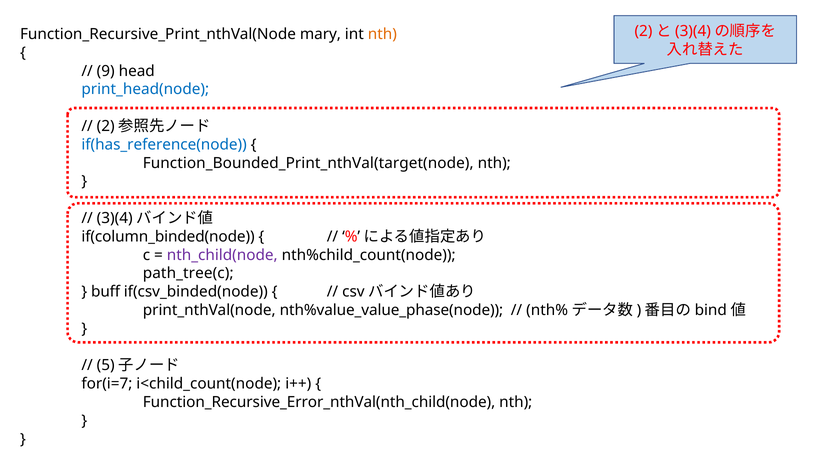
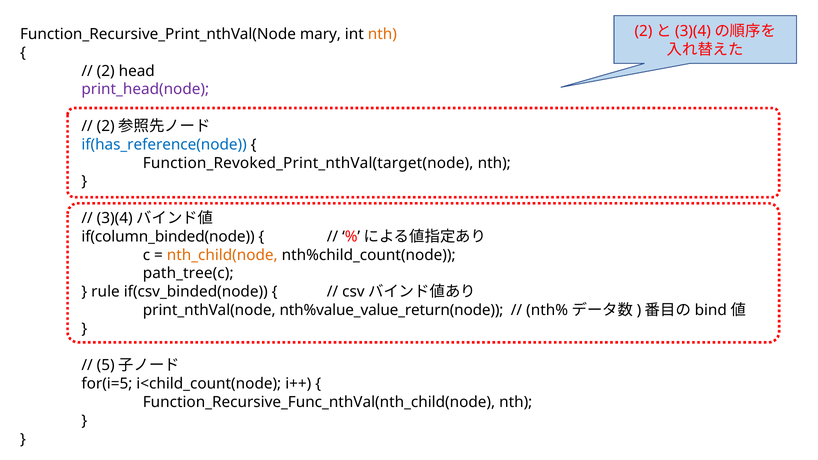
9: 9 -> 2 (106, 71)
print_head(node colour: blue -> purple (145, 89)
Function_Bounded_Print_nthVal(target(node: Function_Bounded_Print_nthVal(target(node -> Function_Revoked_Print_nthVal(target(node (308, 163)
nth_child(node colour: purple -> orange (222, 255)
buff: buff -> rule (106, 292)
nth%value_value_phase(node: nth%value_value_phase(node -> nth%value_value_return(node (391, 310)
for(i=7: for(i=7 -> for(i=5 (107, 384)
Function_Recursive_Error_nthVal(nth_child(node: Function_Recursive_Error_nthVal(nth_child(node -> Function_Recursive_Func_nthVal(nth_child(node (319, 402)
